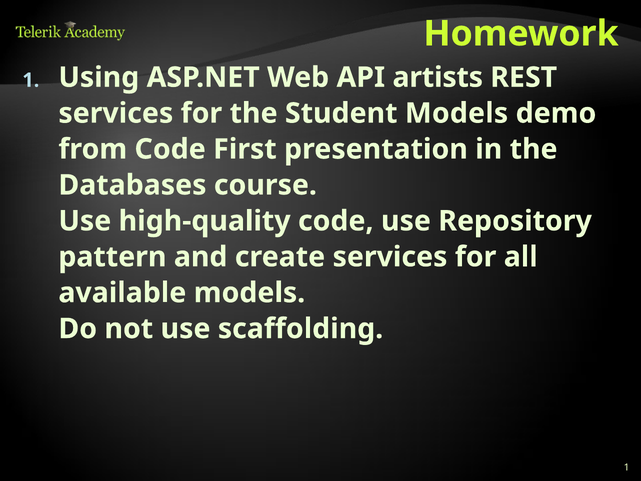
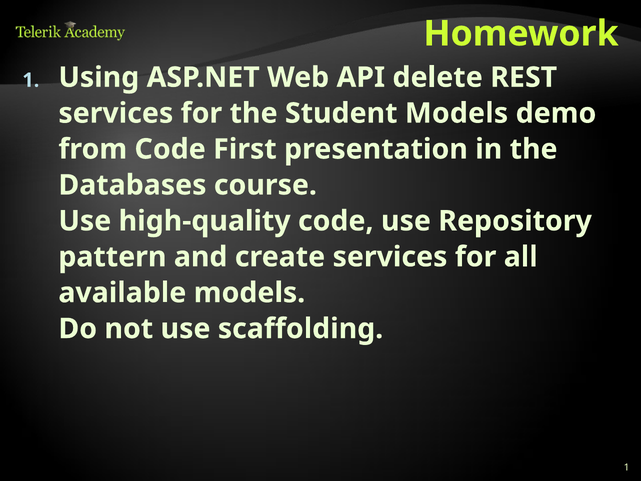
artists: artists -> delete (438, 77)
